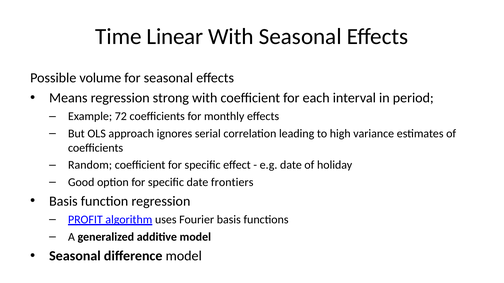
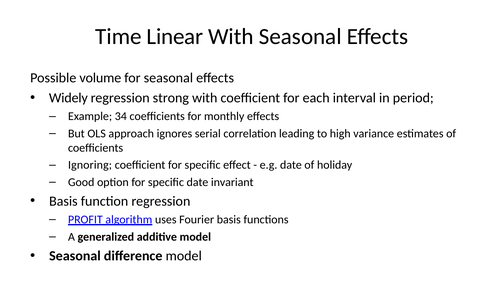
Means: Means -> Widely (68, 98)
72: 72 -> 34 (121, 117)
Random: Random -> Ignoring (90, 165)
frontiers: frontiers -> invariant (232, 183)
